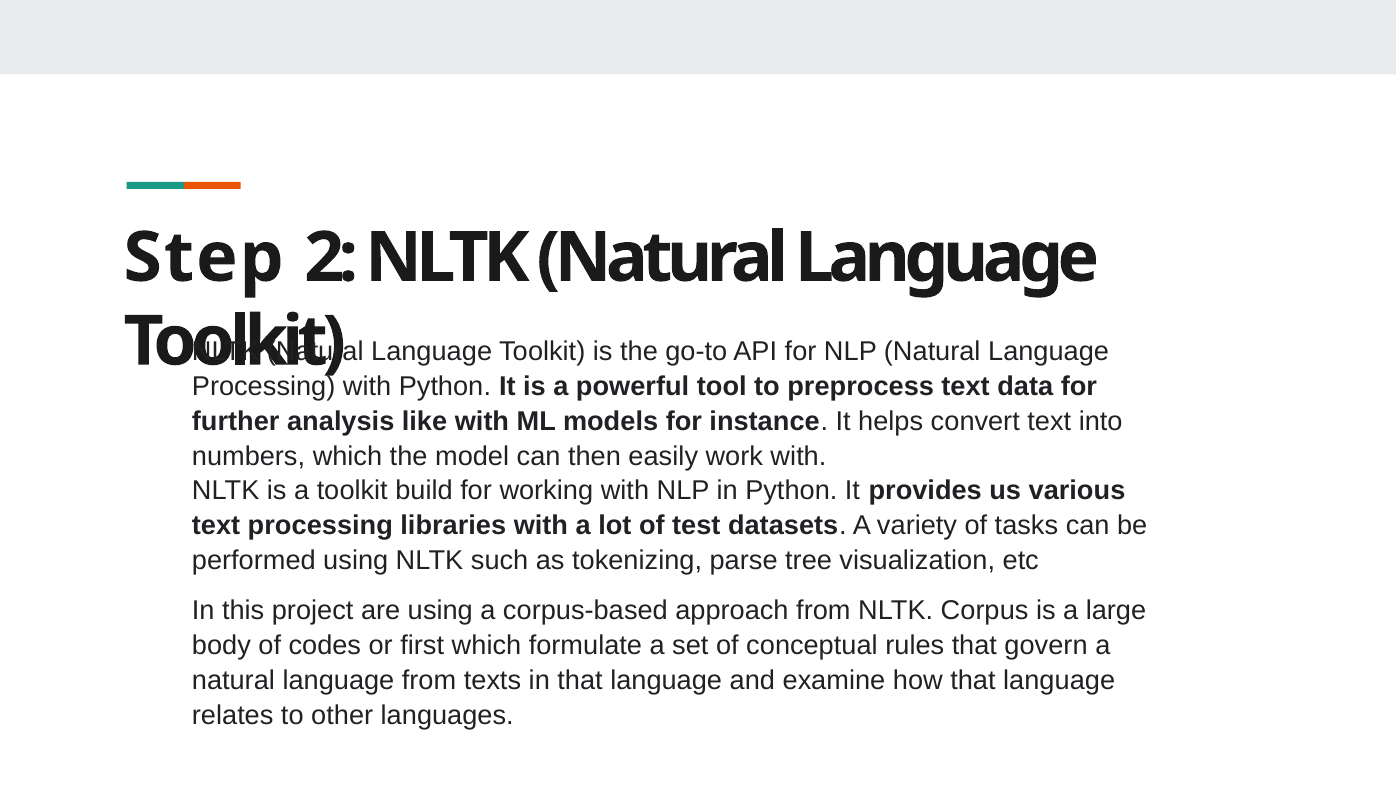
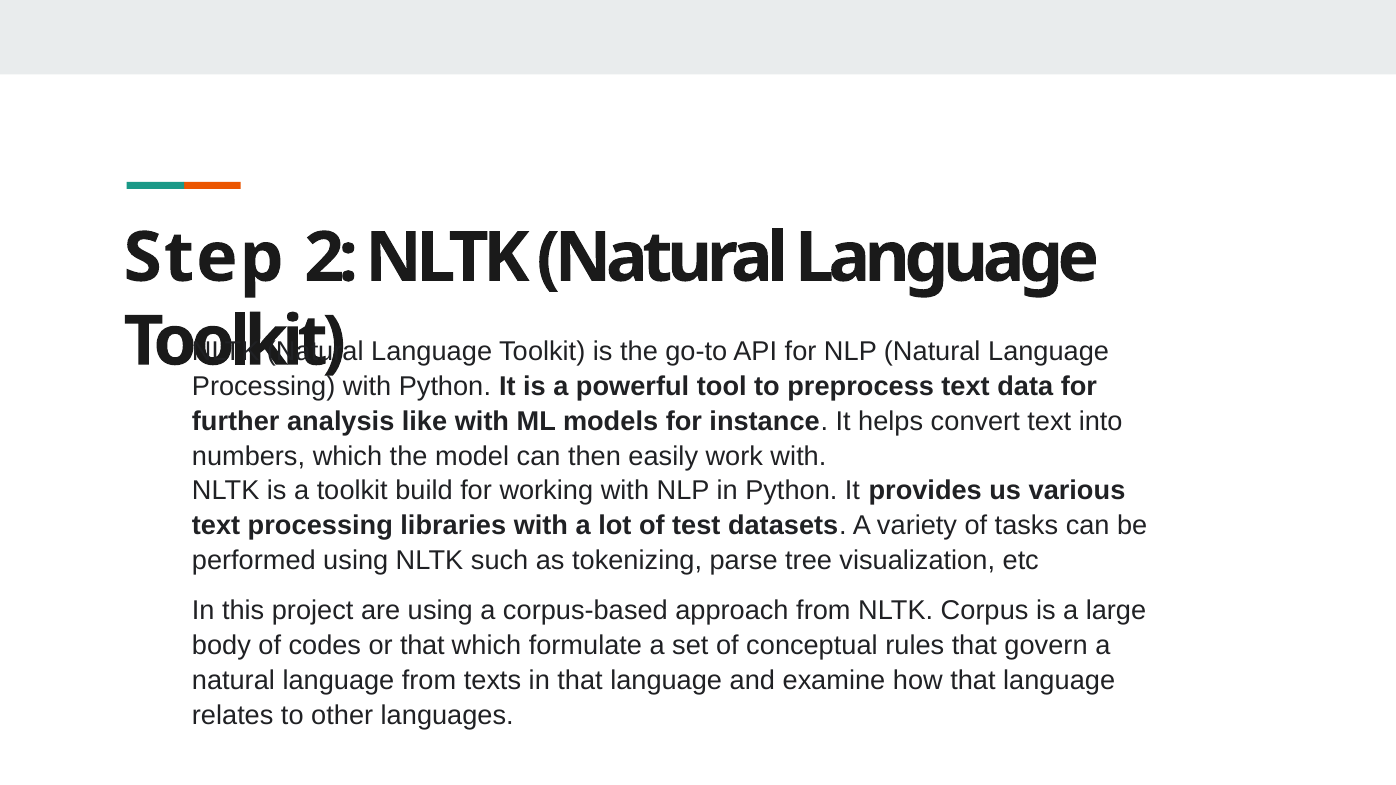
or first: first -> that (422, 646)
